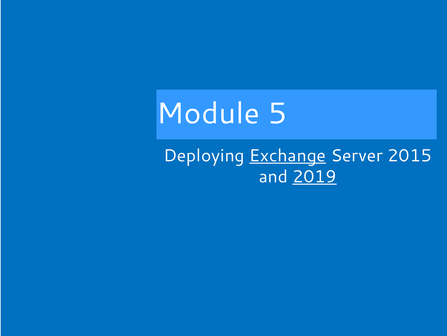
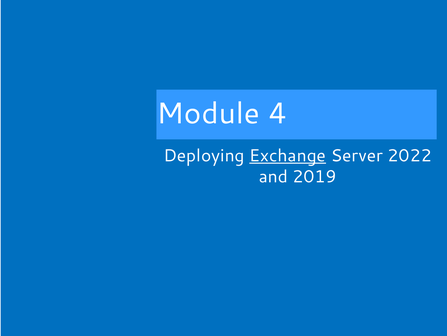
5: 5 -> 4 (278, 114)
2015: 2015 -> 2022 (410, 155)
2019 underline: present -> none (315, 176)
